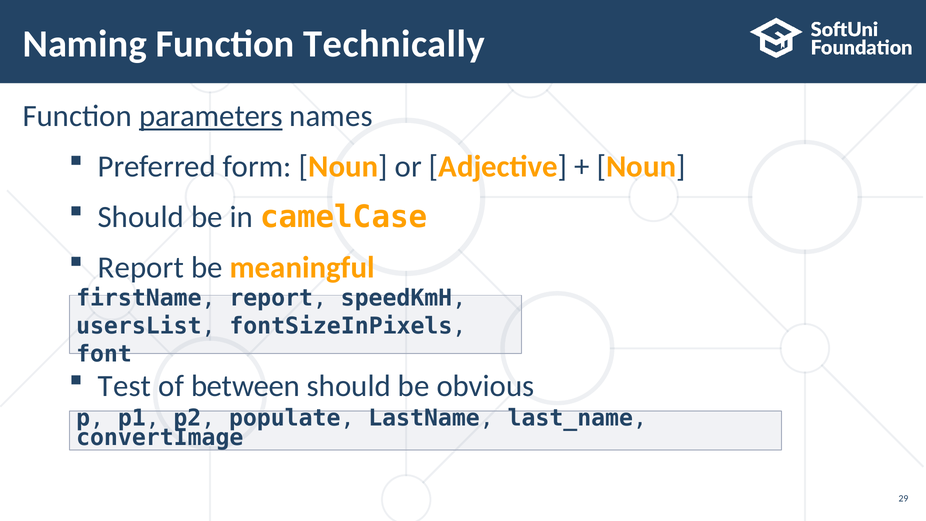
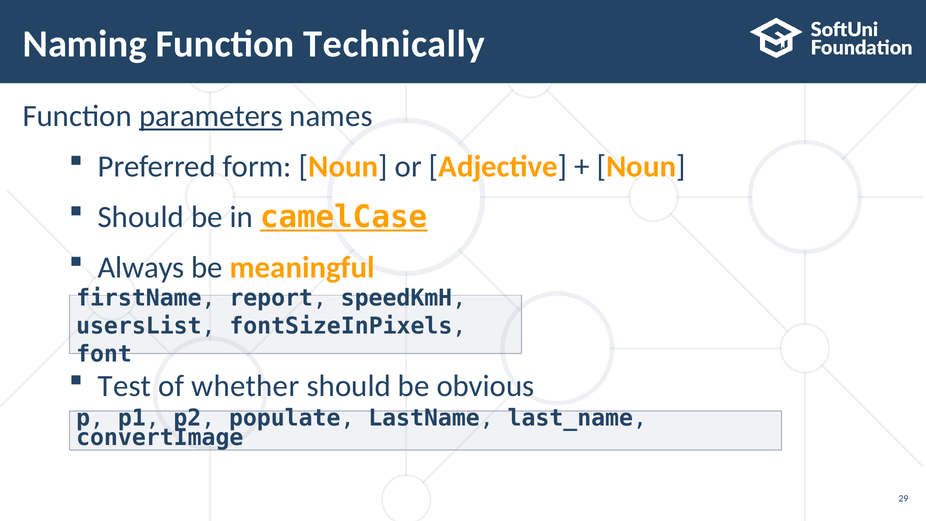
camelCase underline: none -> present (344, 217)
Report: Report -> Always (141, 268)
between: between -> whether (245, 386)
